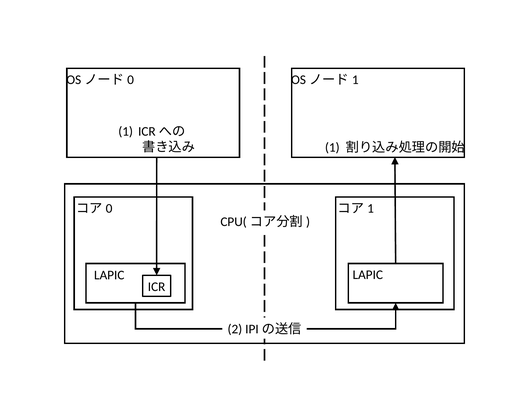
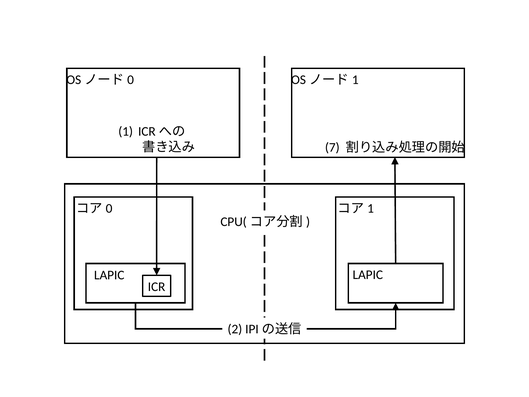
1: 1 -> 7 (332, 147)
